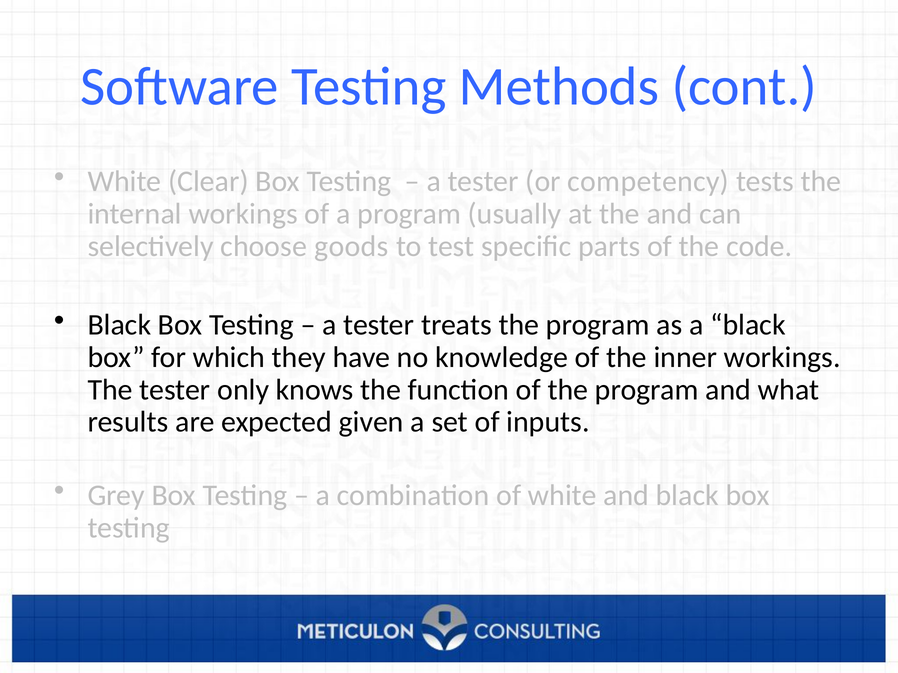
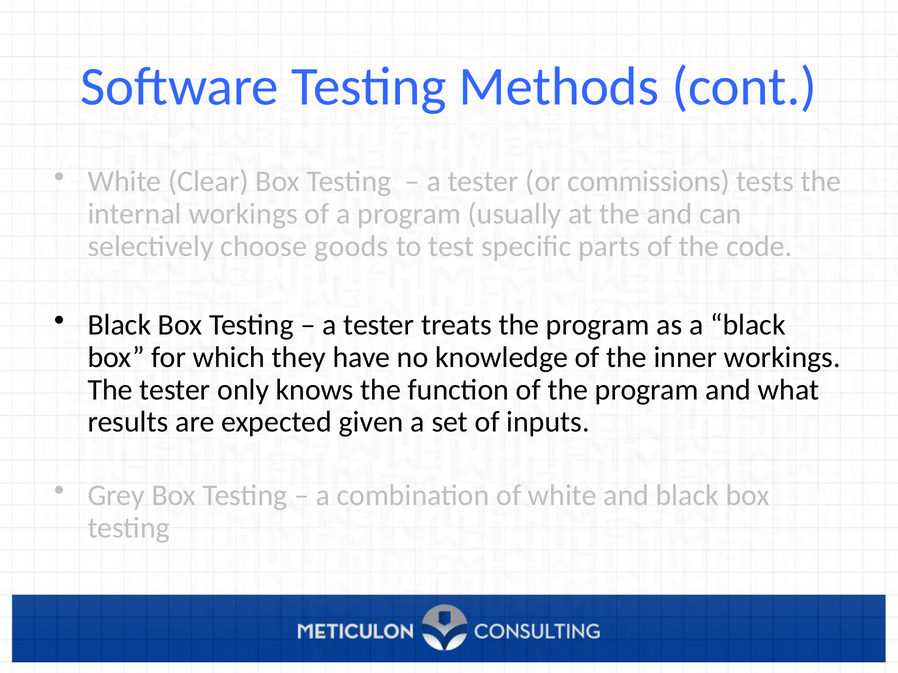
competency: competency -> commissions (649, 182)
